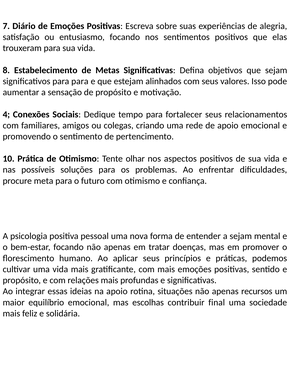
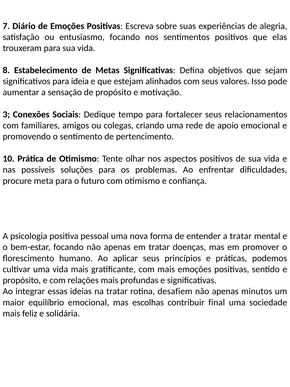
para para: para -> ideia (80, 81)
4: 4 -> 3 (6, 114)
a sejam: sejam -> tratar (241, 236)
na apoio: apoio -> tratar (117, 291)
situações: situações -> desafiem (175, 291)
recursos: recursos -> minutos (257, 291)
